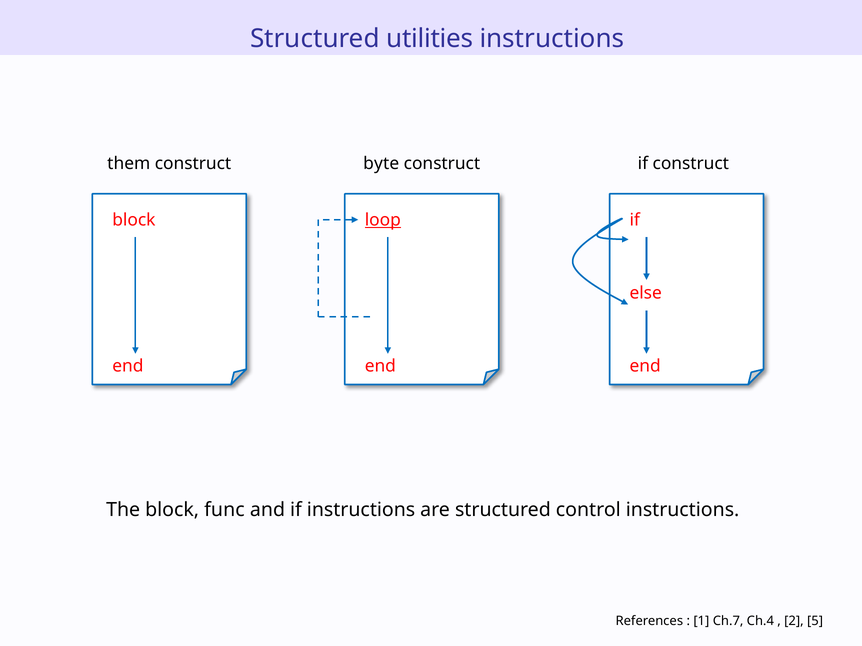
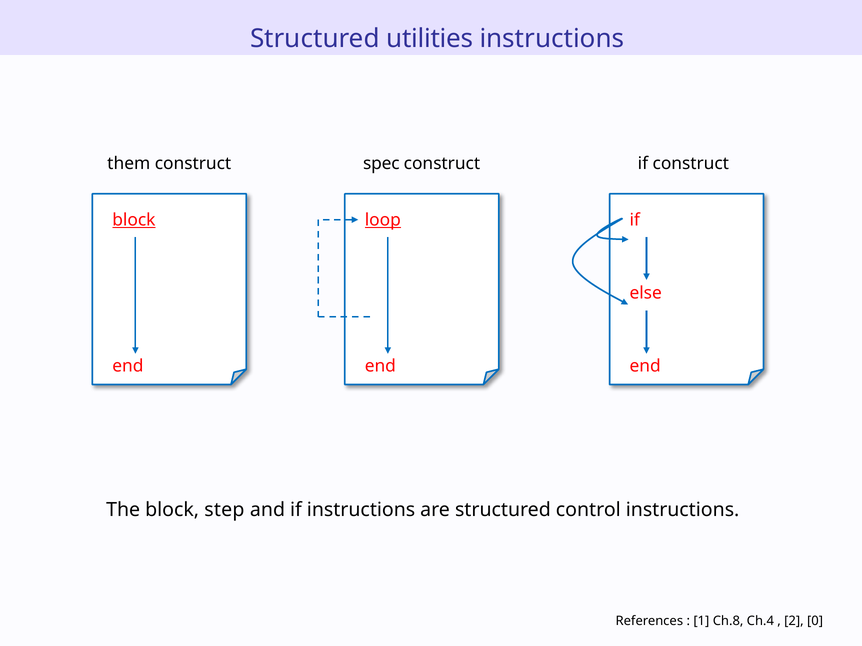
byte: byte -> spec (381, 164)
block underline: none -> present (134, 220)
func: func -> step (224, 510)
Ch.7: Ch.7 -> Ch.8 (728, 622)
5: 5 -> 0 (815, 622)
